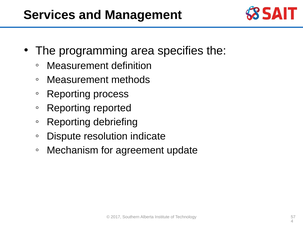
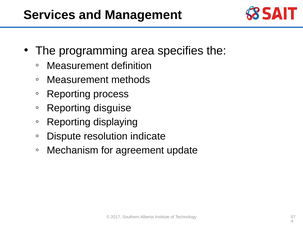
reported: reported -> disguise (112, 108)
debriefing: debriefing -> displaying (116, 122)
